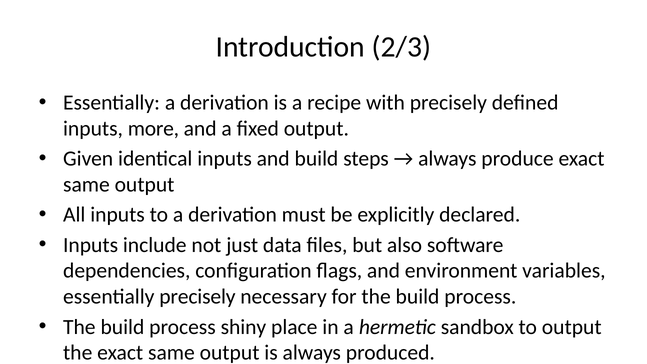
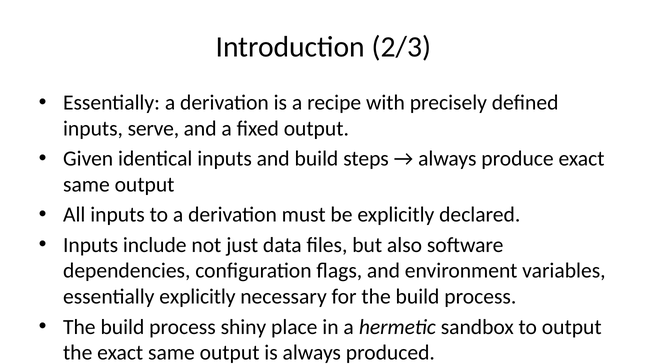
more: more -> serve (153, 128)
essentially precisely: precisely -> explicitly (197, 297)
